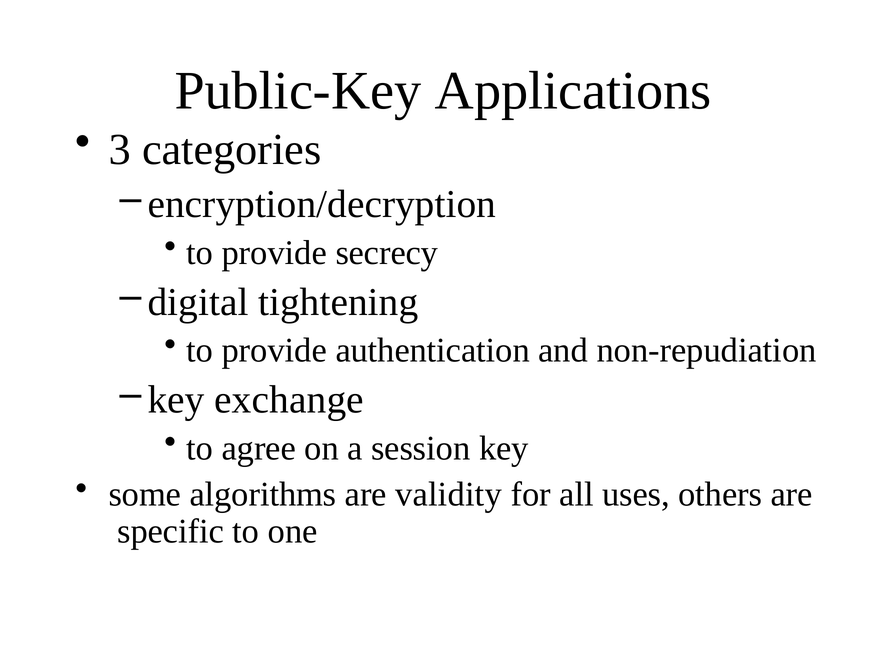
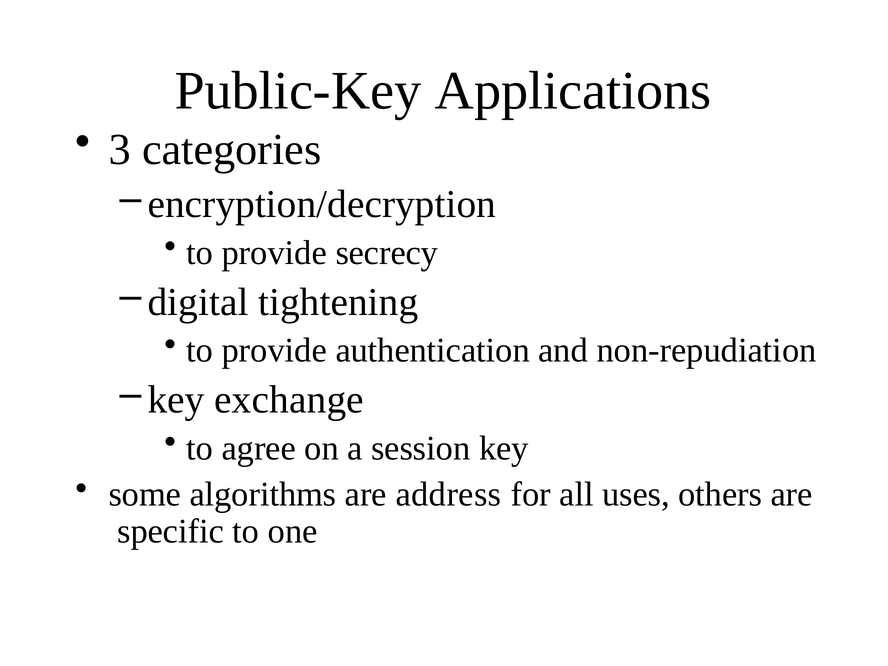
validity: validity -> address (448, 494)
